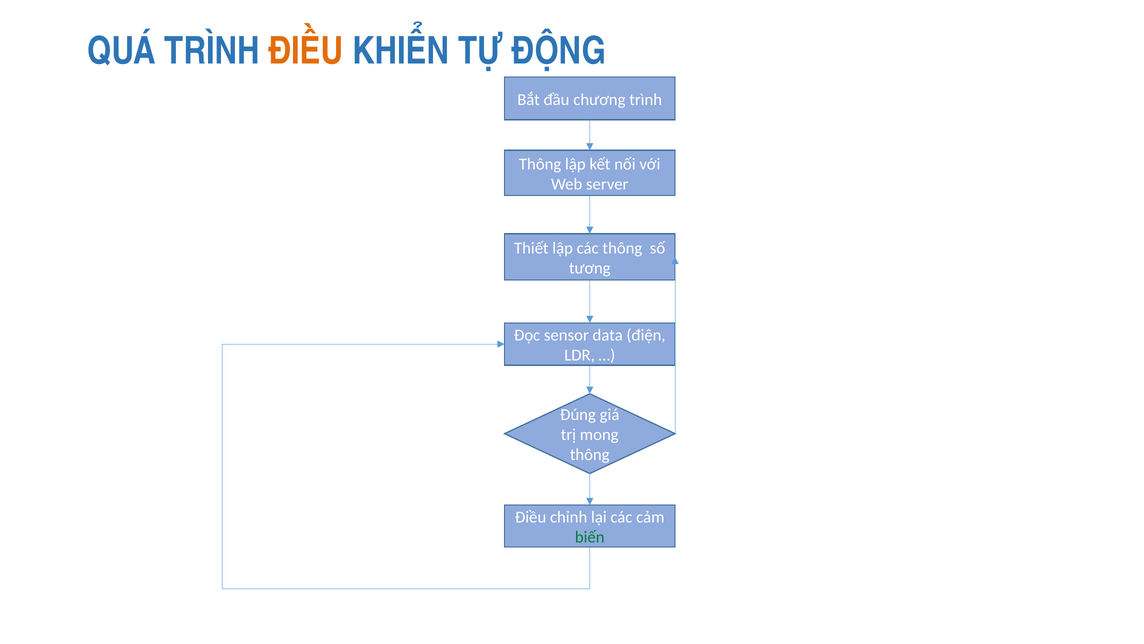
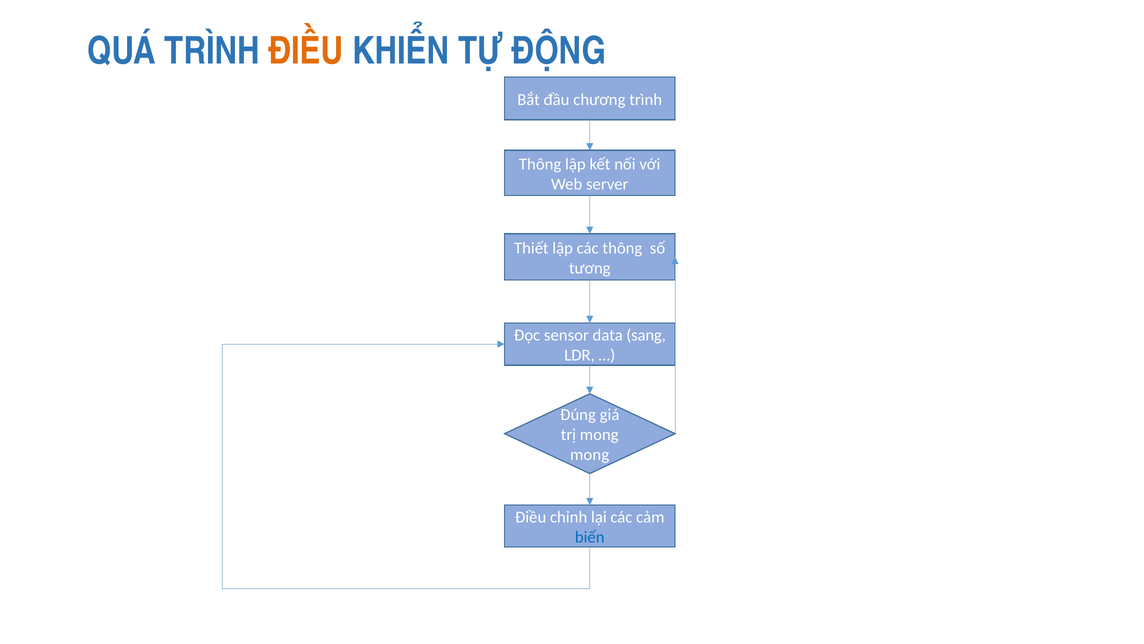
điện: điện -> sang (646, 335)
thông: thông -> mong (590, 454)
biến colour: green -> blue (590, 537)
